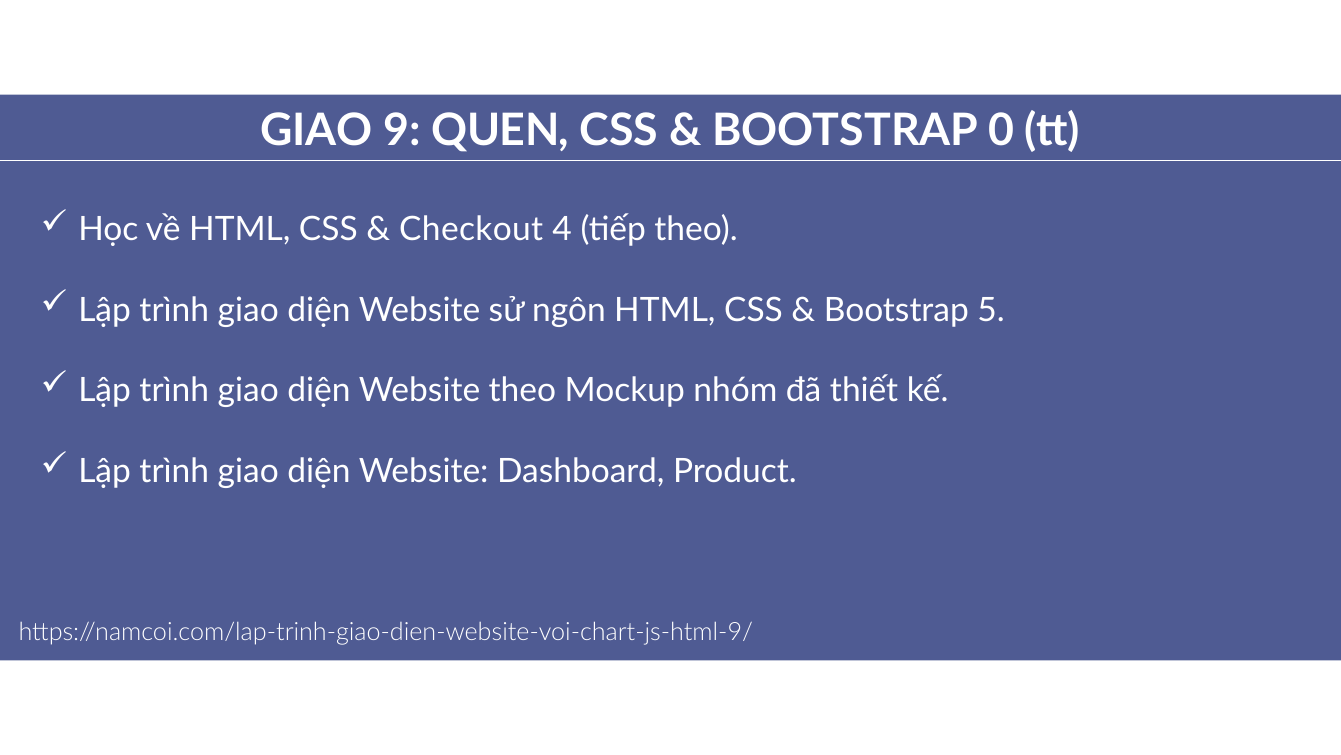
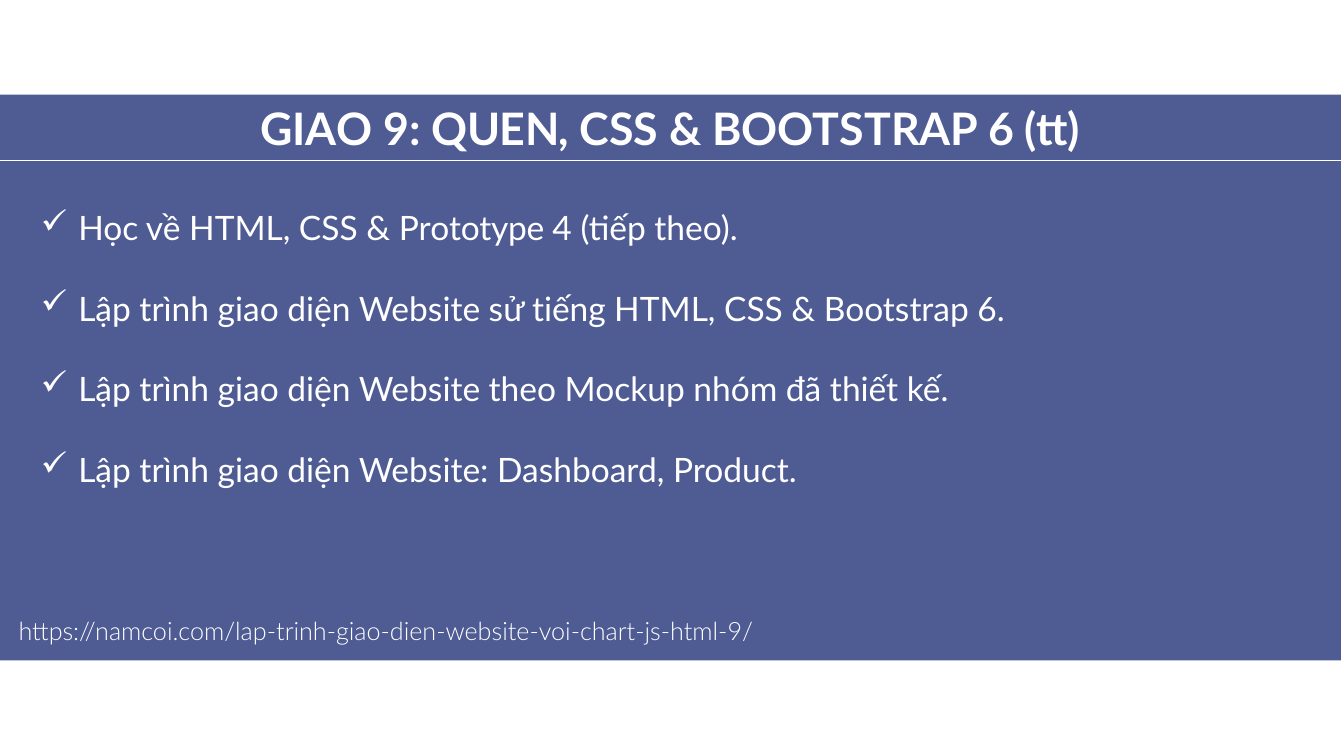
0: 0 -> 6 (1001, 131)
Checkout: Checkout -> Prototype (472, 230)
ngôn: ngôn -> tiếng (569, 310)
5: 5 -> 6 (991, 310)
